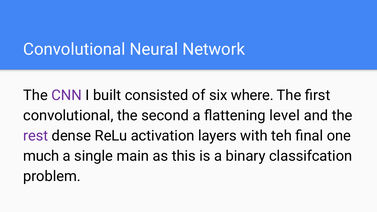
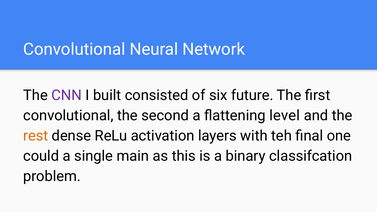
where: where -> future (252, 95)
rest colour: purple -> orange (36, 136)
much: much -> could (41, 156)
